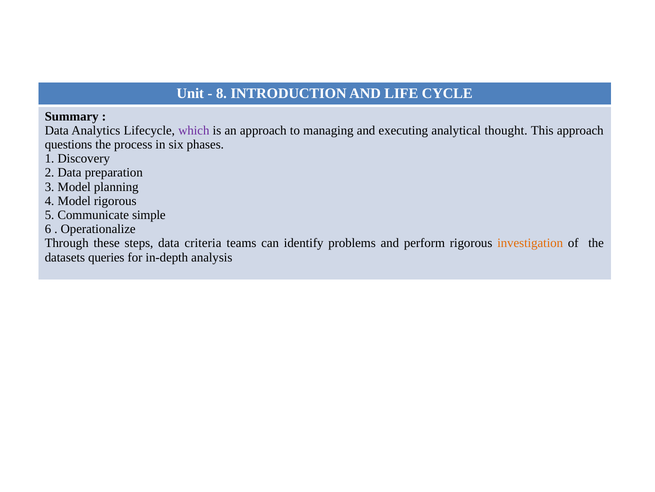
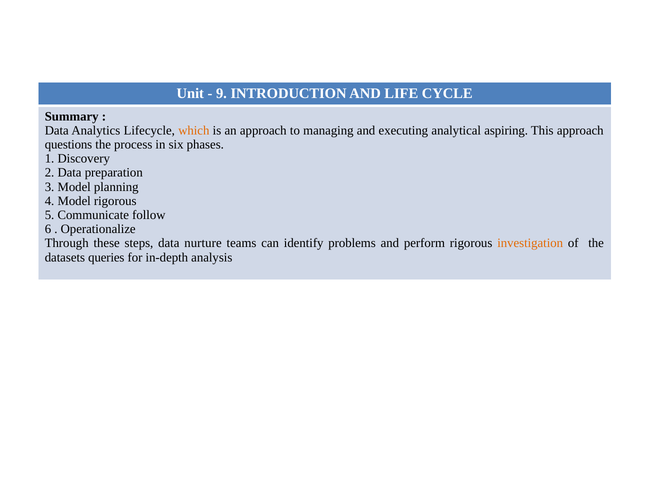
8: 8 -> 9 (221, 93)
which colour: purple -> orange (194, 130)
thought: thought -> aspiring (506, 130)
simple: simple -> follow (149, 215)
criteria: criteria -> nurture (203, 243)
